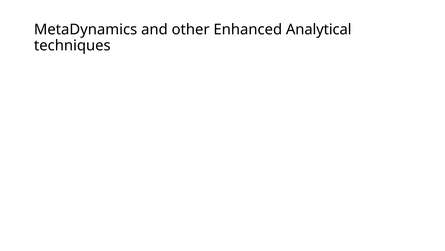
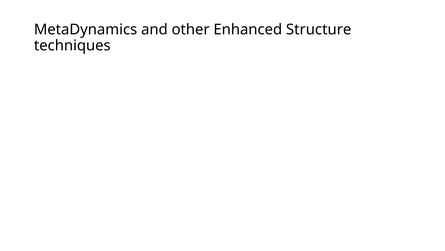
Analytical: Analytical -> Structure (319, 29)
